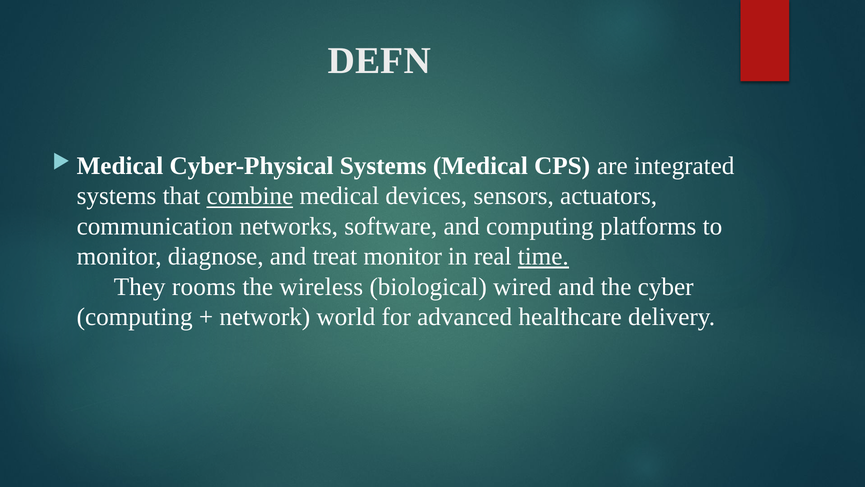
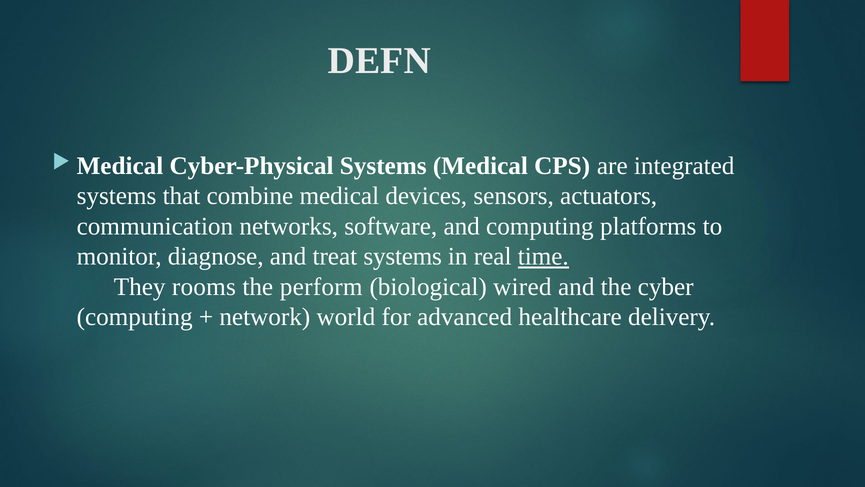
combine underline: present -> none (250, 196)
treat monitor: monitor -> systems (403, 256)
wireless: wireless -> perform (321, 287)
